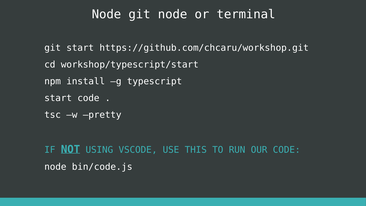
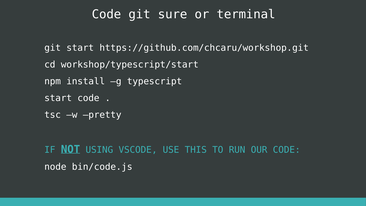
Node: Node -> Code (106, 14)
git node: node -> sure (173, 14)
